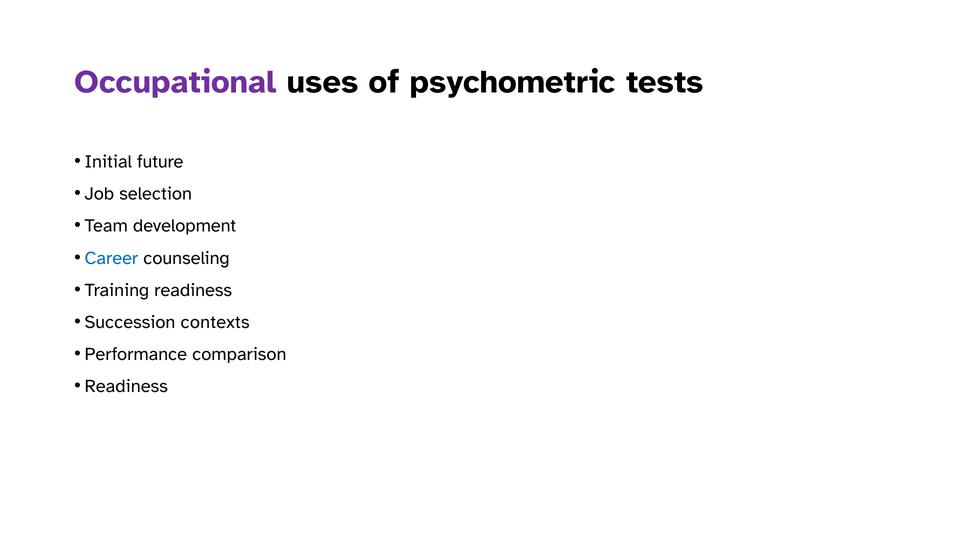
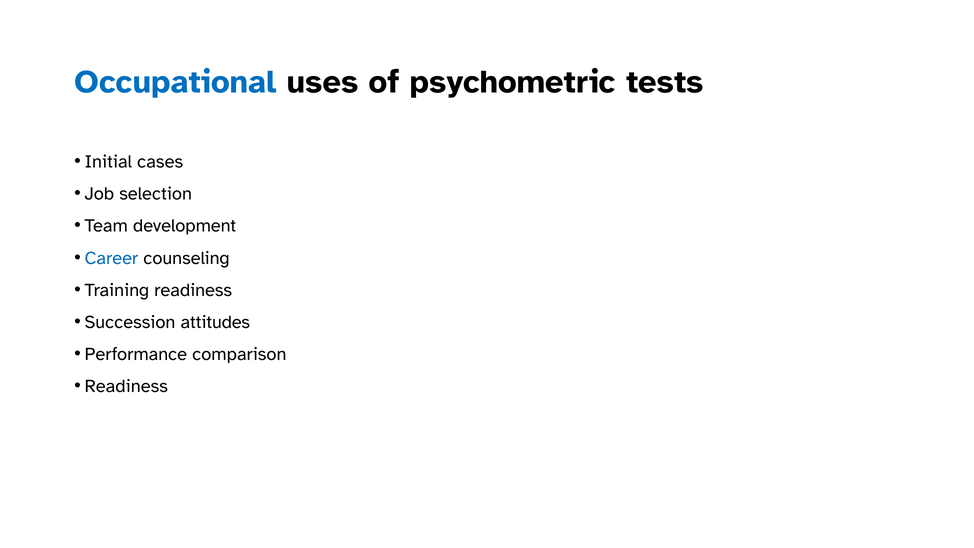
Occupational colour: purple -> blue (175, 82)
future: future -> cases (160, 162)
contexts: contexts -> attitudes (215, 322)
